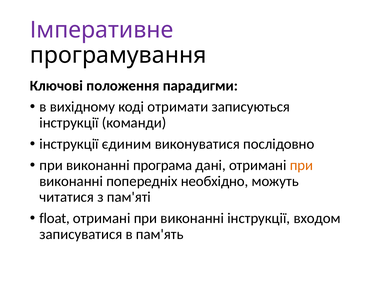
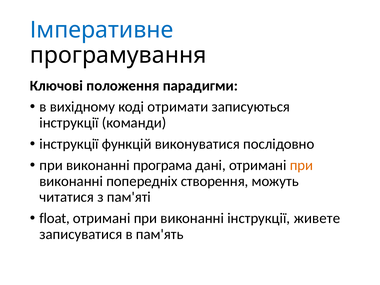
Імперативне colour: purple -> blue (102, 30)
єдиним: єдиним -> функцій (127, 144)
необхідно: необхідно -> створення (215, 181)
входом: входом -> живете (317, 218)
